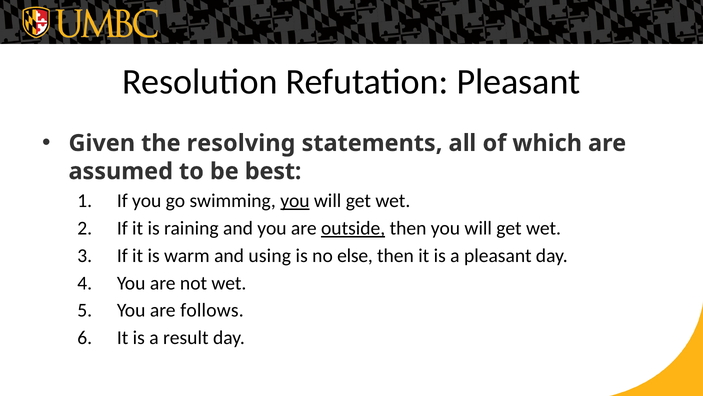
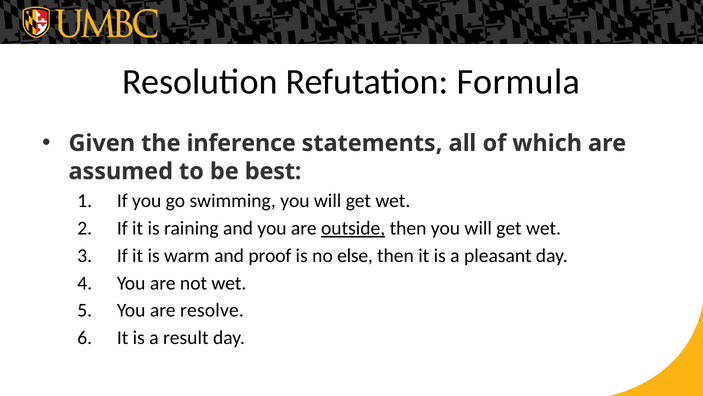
Refutation Pleasant: Pleasant -> Formula (518, 82)
resolving: resolving -> inference (241, 143)
you underline: present -> none (295, 201)
using: using -> proof (270, 255)
follows: follows -> resolve (212, 310)
